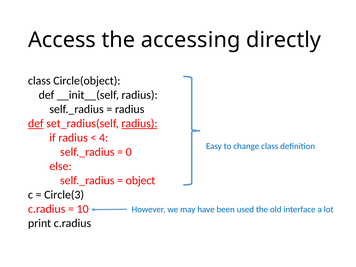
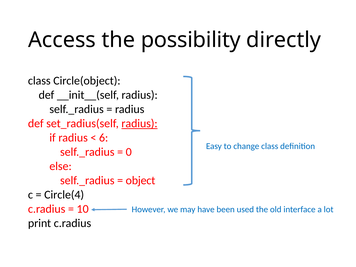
accessing: accessing -> possibility (191, 40)
def underline: present -> none (36, 123)
4: 4 -> 6 (104, 138)
Circle(3: Circle(3 -> Circle(4 (64, 195)
